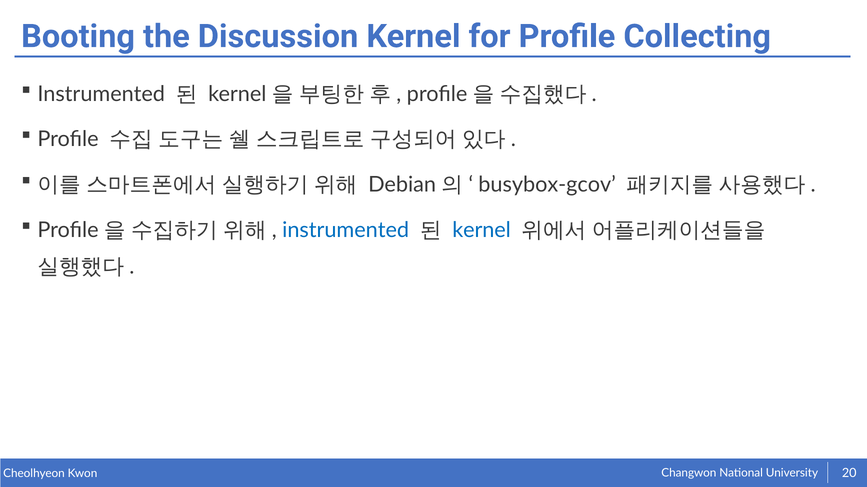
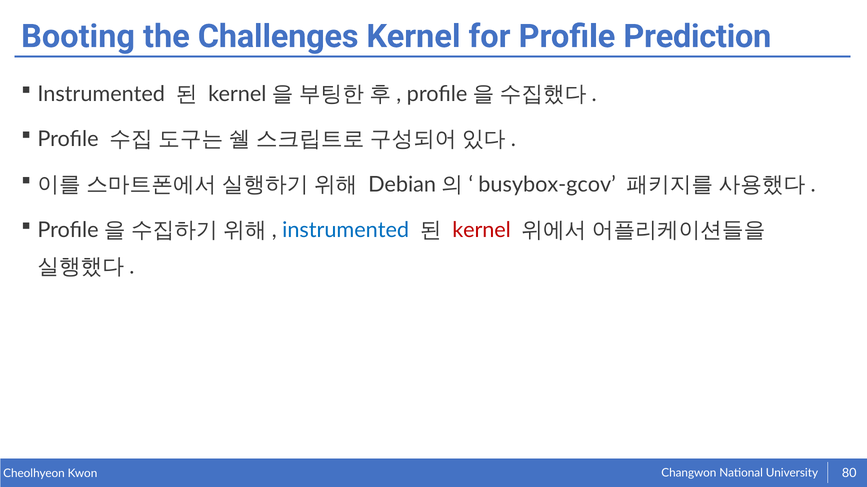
Discussion: Discussion -> Challenges (278, 36)
Collecting: Collecting -> Prediction (697, 36)
kernel colour: blue -> red (482, 230)
20: 20 -> 80 (849, 474)
